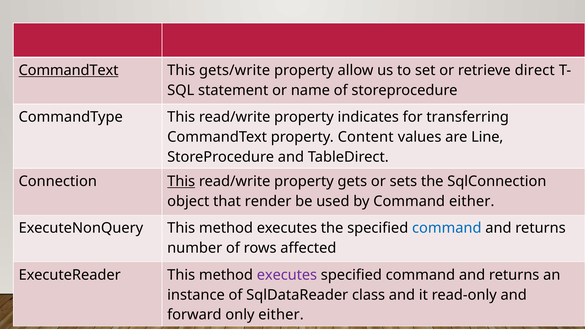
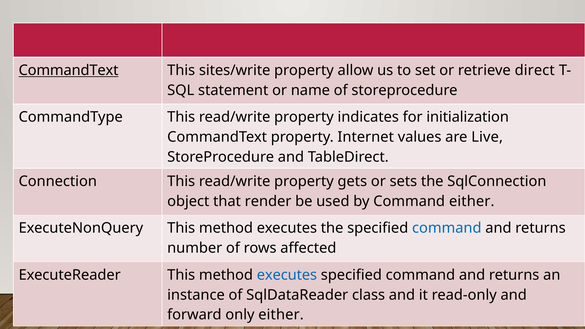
gets/write: gets/write -> sites/write (235, 70)
transferring: transferring -> initialization (468, 117)
Content: Content -> Internet (366, 137)
Line: Line -> Live (487, 137)
This underline: present -> none (181, 181)
executes colour: purple -> blue (287, 275)
